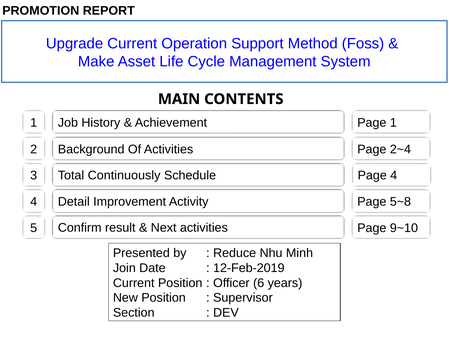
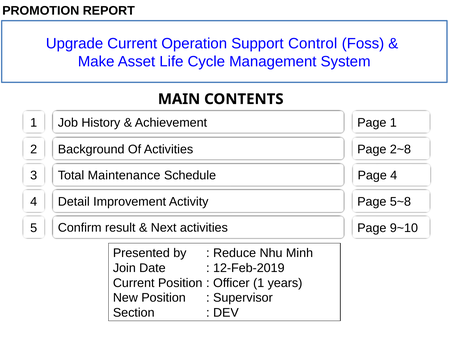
Method: Method -> Control (313, 44)
2~4: 2~4 -> 2~8 (400, 149)
Continuously: Continuously -> Maintenance (124, 175)
Officer 6: 6 -> 1 (259, 283)
